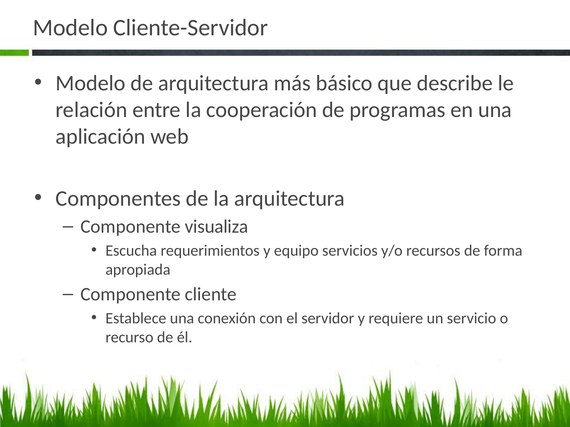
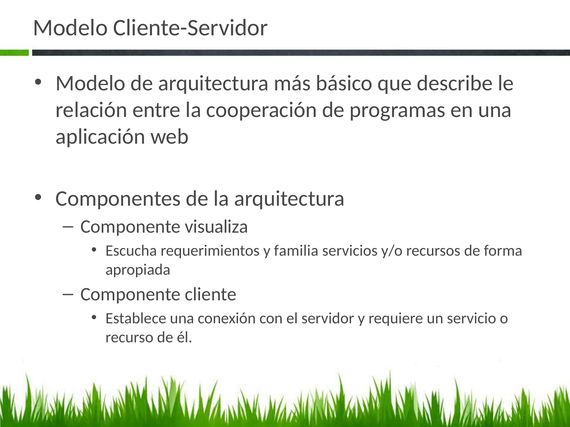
equipo: equipo -> familia (296, 251)
